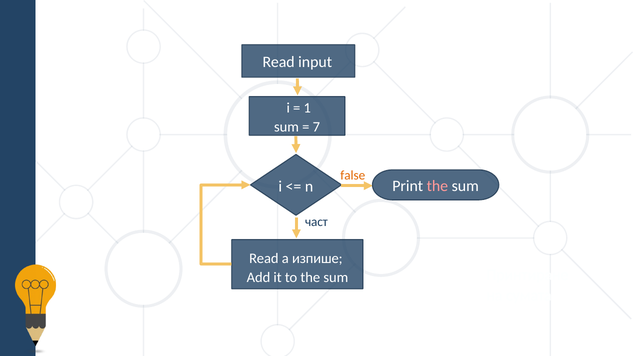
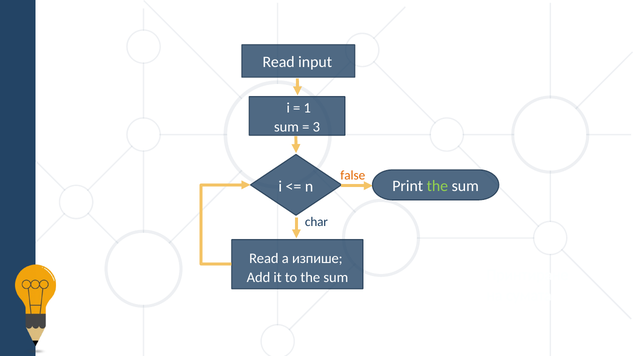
7: 7 -> 3 (316, 127)
the colour: pink -> light green (437, 186)
част: част -> char (316, 222)
